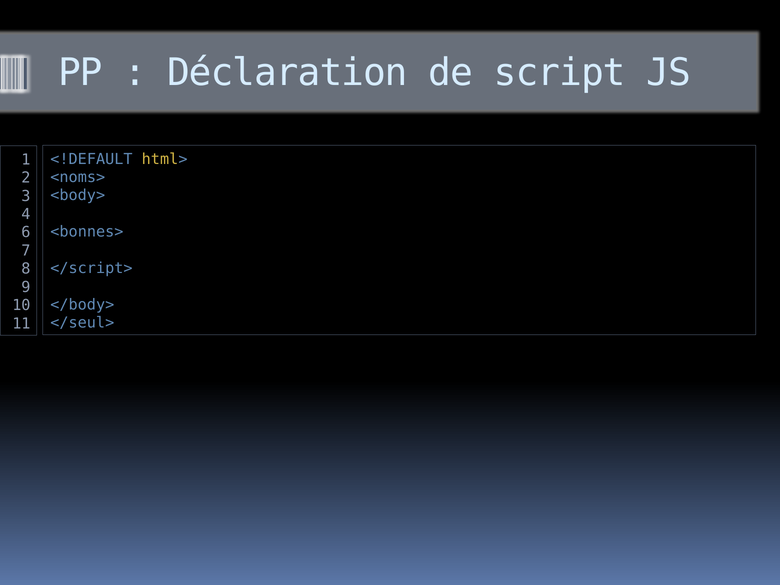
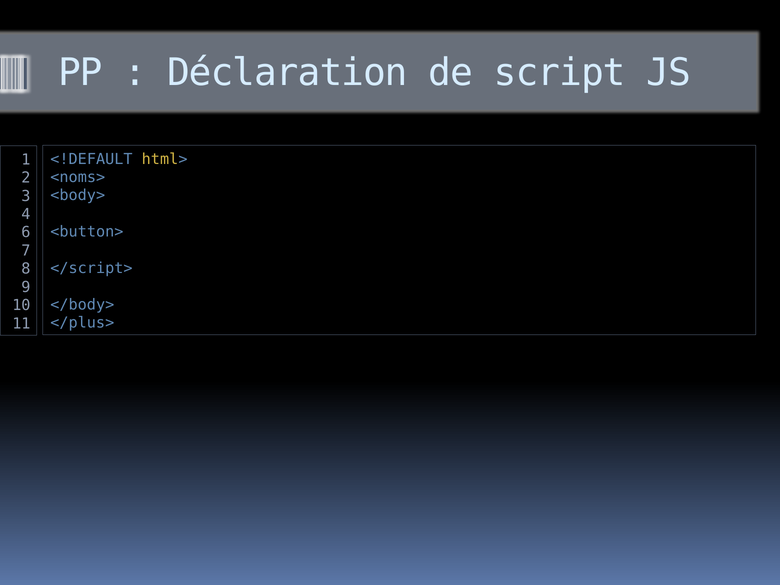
<bonnes>: <bonnes> -> <button> (87, 232)
</seul>: </seul> -> </plus> (82, 323)
